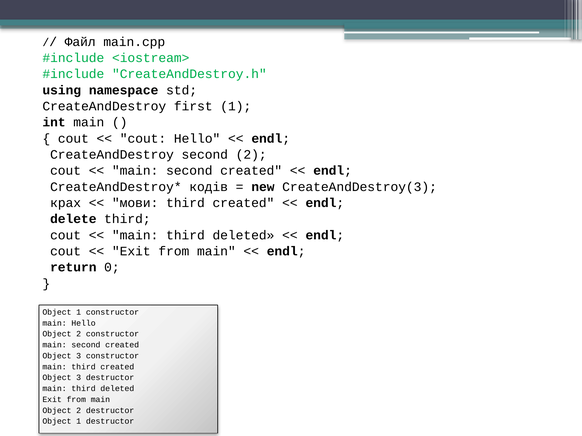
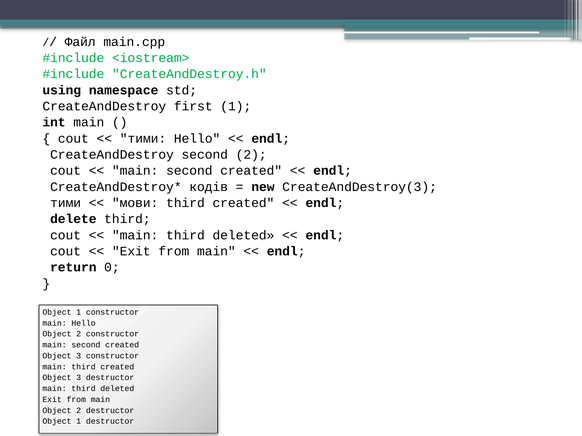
cout: cout -> тими (143, 139)
крах: крах -> тими (66, 203)
